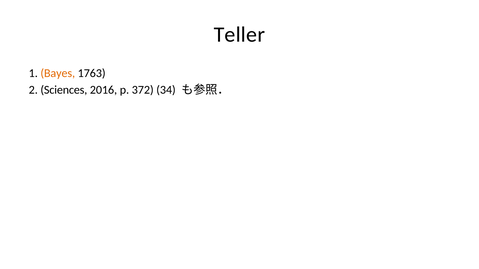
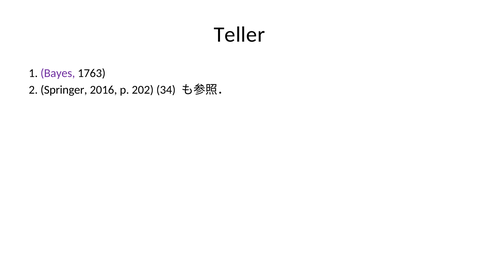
Bayes colour: orange -> purple (58, 73)
Sciences: Sciences -> Springer (64, 90)
372: 372 -> 202 (143, 90)
